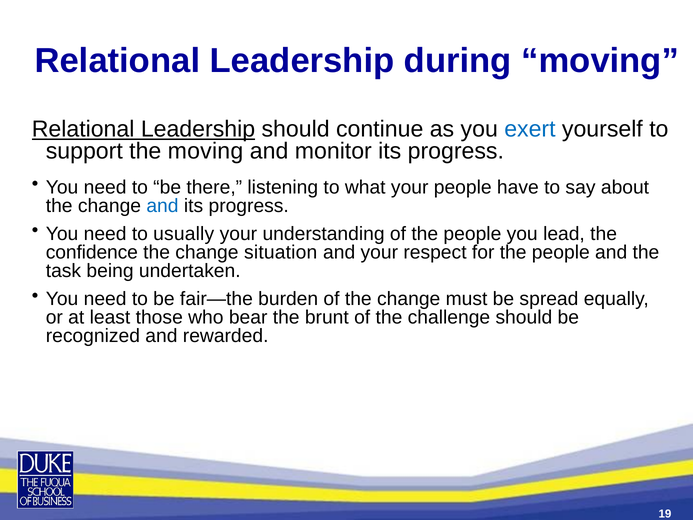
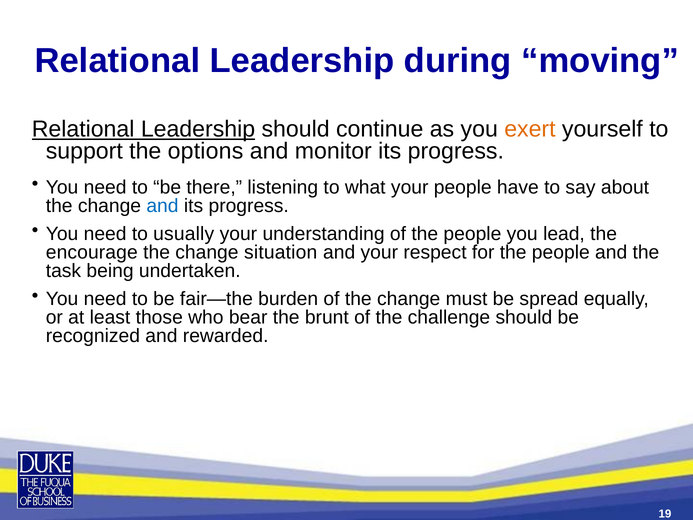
exert colour: blue -> orange (530, 129)
the moving: moving -> options (206, 151)
confidence: confidence -> encourage (92, 252)
